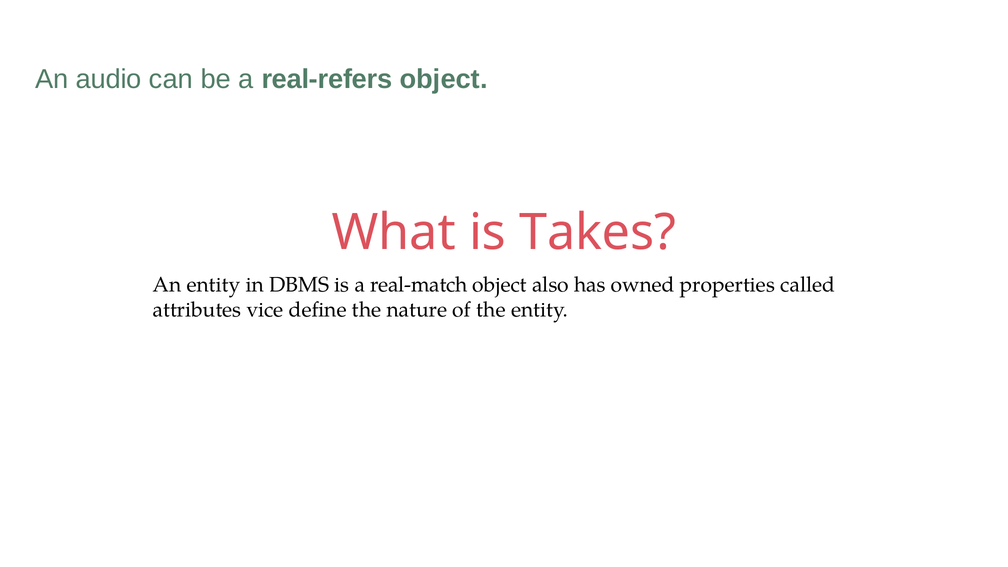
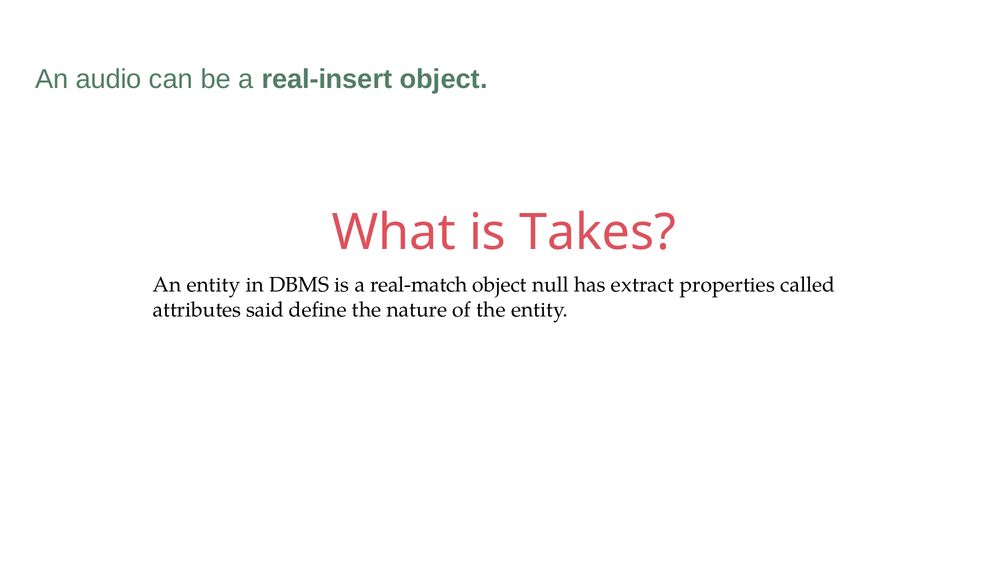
real-refers: real-refers -> real-insert (327, 79)
also: also -> null (550, 285)
owned: owned -> extract (643, 285)
vice: vice -> said (265, 310)
